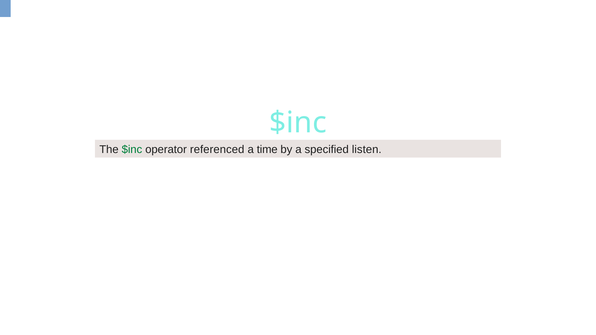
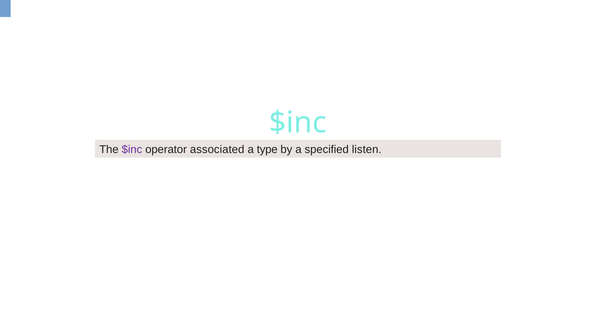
$inc colour: green -> purple (132, 150)
referenced: referenced -> associated (217, 150)
time: time -> type (267, 150)
